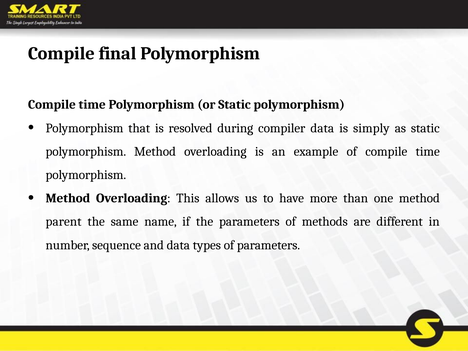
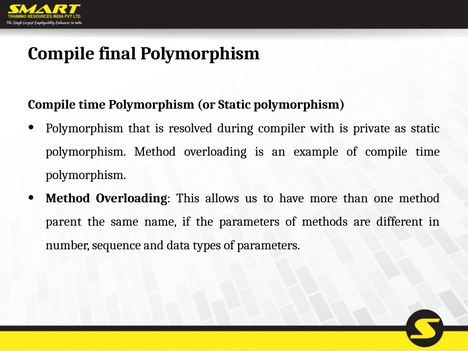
compiler data: data -> with (322, 128)
simply: simply -> private (371, 128)
